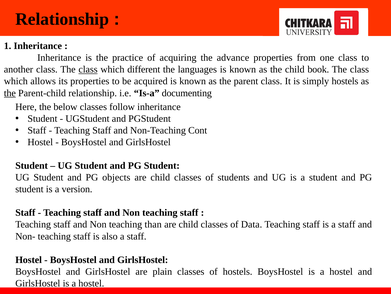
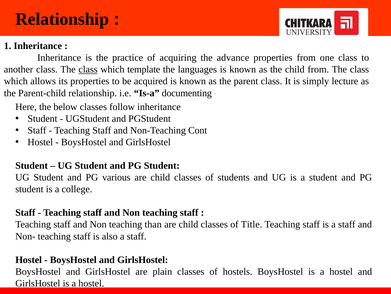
different: different -> template (144, 69)
child book: book -> from (318, 69)
simply hostels: hostels -> lecture (345, 81)
the underline: present -> none (10, 93)
objects: objects -> various (116, 177)
version: version -> college (77, 189)
Data: Data -> Title (252, 224)
